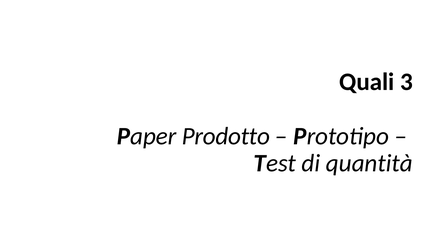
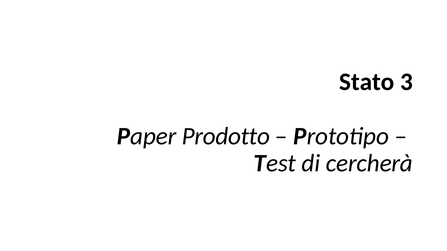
Quali: Quali -> Stato (367, 82)
quantità: quantità -> cercherà (369, 163)
